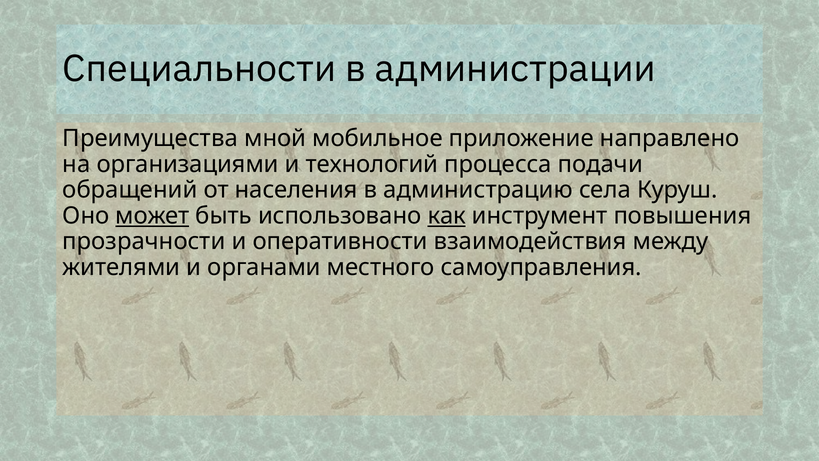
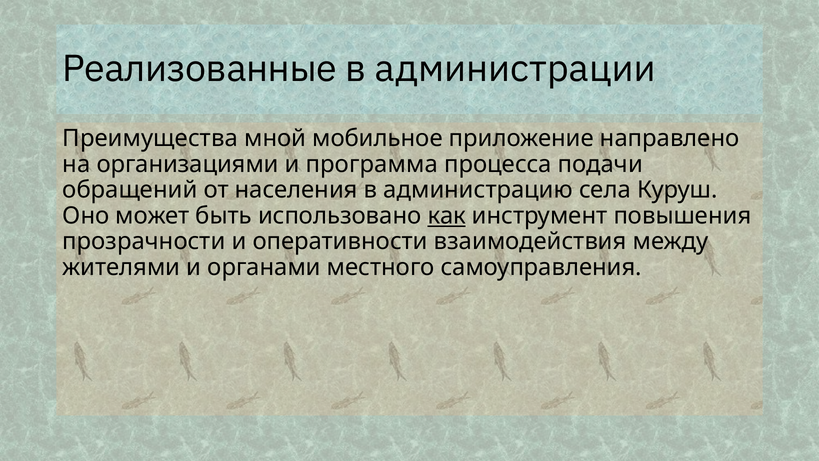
Специальности: Специальности -> Реализованные (200, 69)
технологий: технологий -> программа (372, 164)
может underline: present -> none (152, 216)
